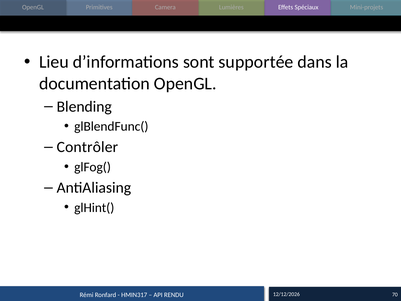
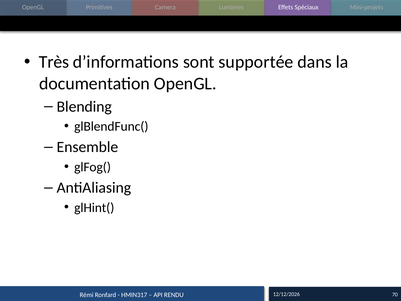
Lieu: Lieu -> Très (54, 62)
Contrôler: Contrôler -> Ensemble (87, 147)
